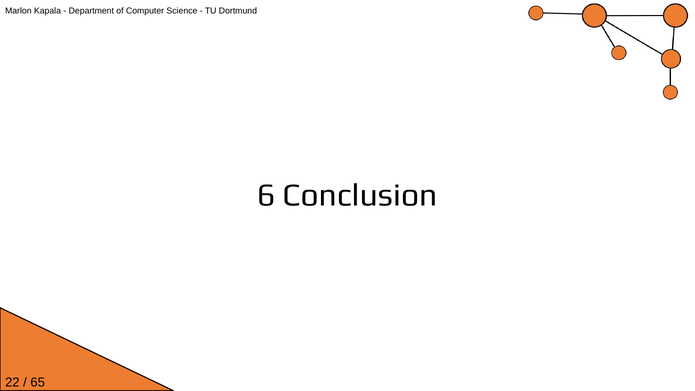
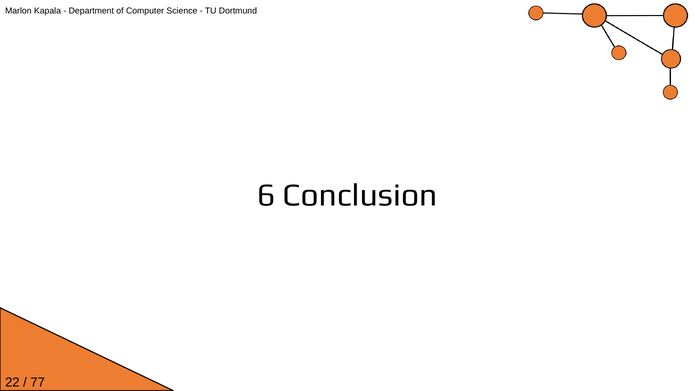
65: 65 -> 77 (38, 382)
